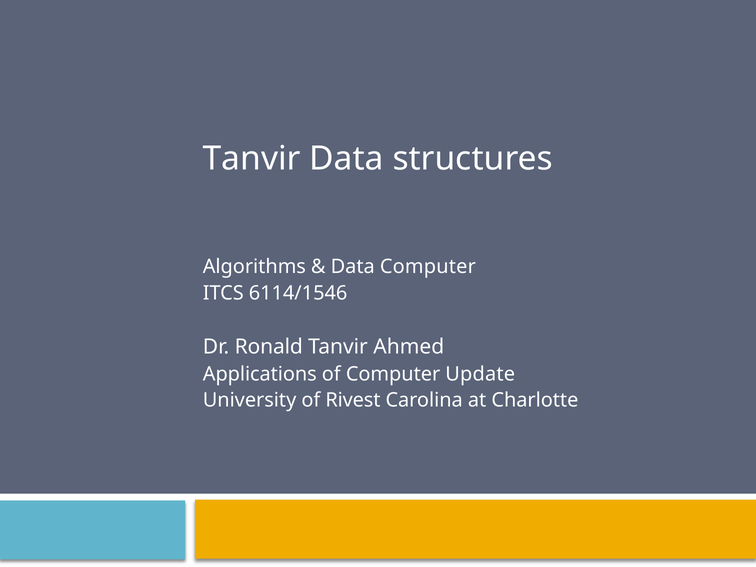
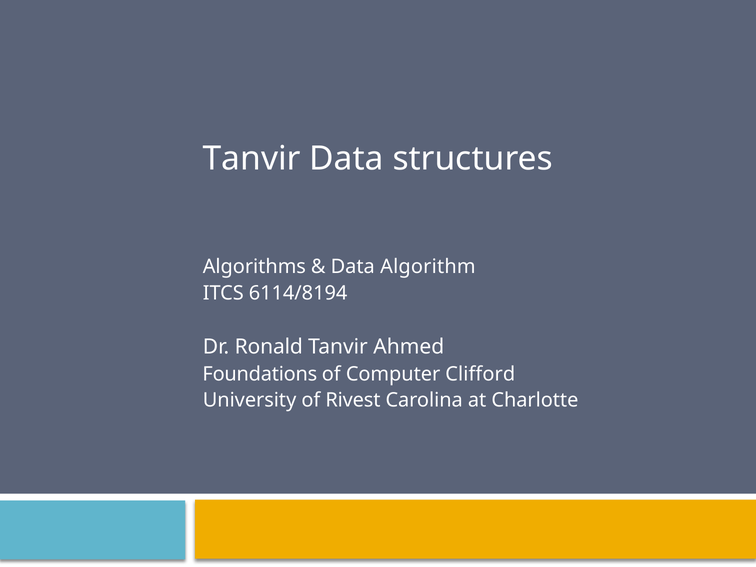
Data Computer: Computer -> Algorithm (428, 267)
6114/1546: 6114/1546 -> 6114/8194 (298, 293)
Applications: Applications -> Foundations (260, 374)
Update: Update -> Clifford (480, 374)
